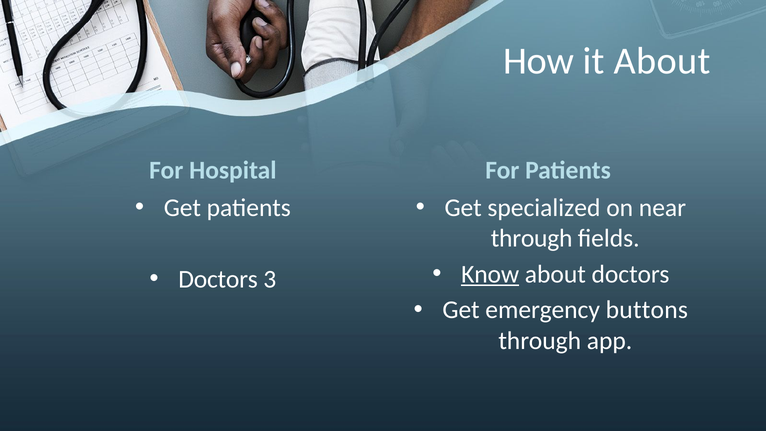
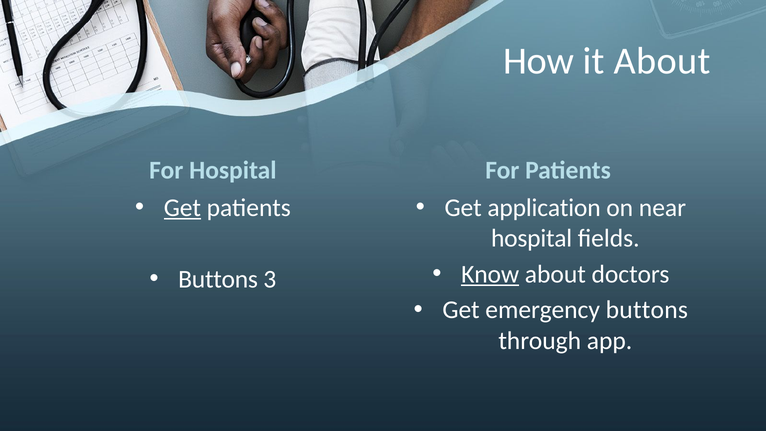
Get underline: none -> present (182, 208)
specialized: specialized -> application (544, 208)
through: through -> hospital (532, 239)
Doctors: Doctors -> Buttons (218, 279)
